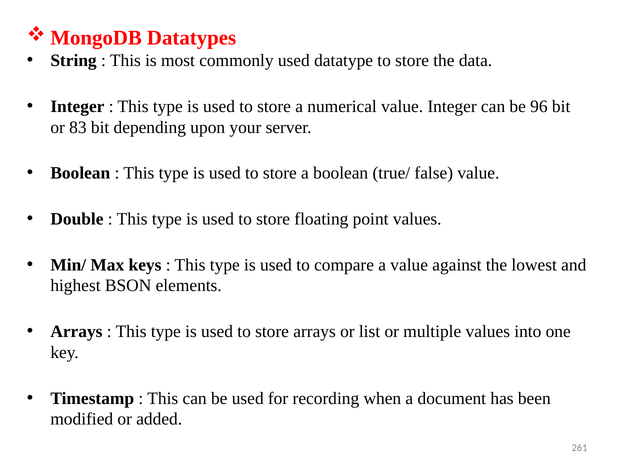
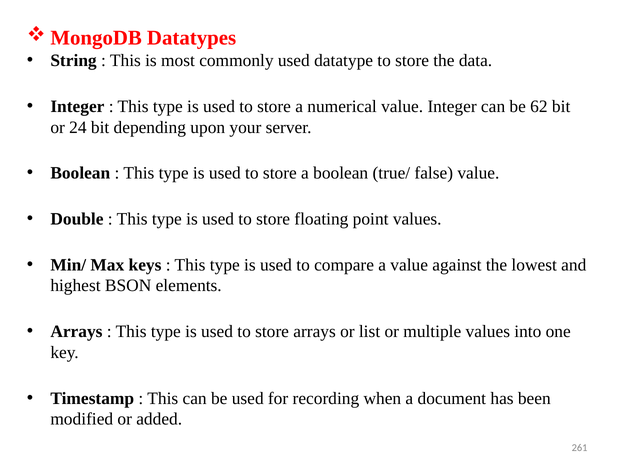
96: 96 -> 62 (539, 106)
83: 83 -> 24 (78, 127)
